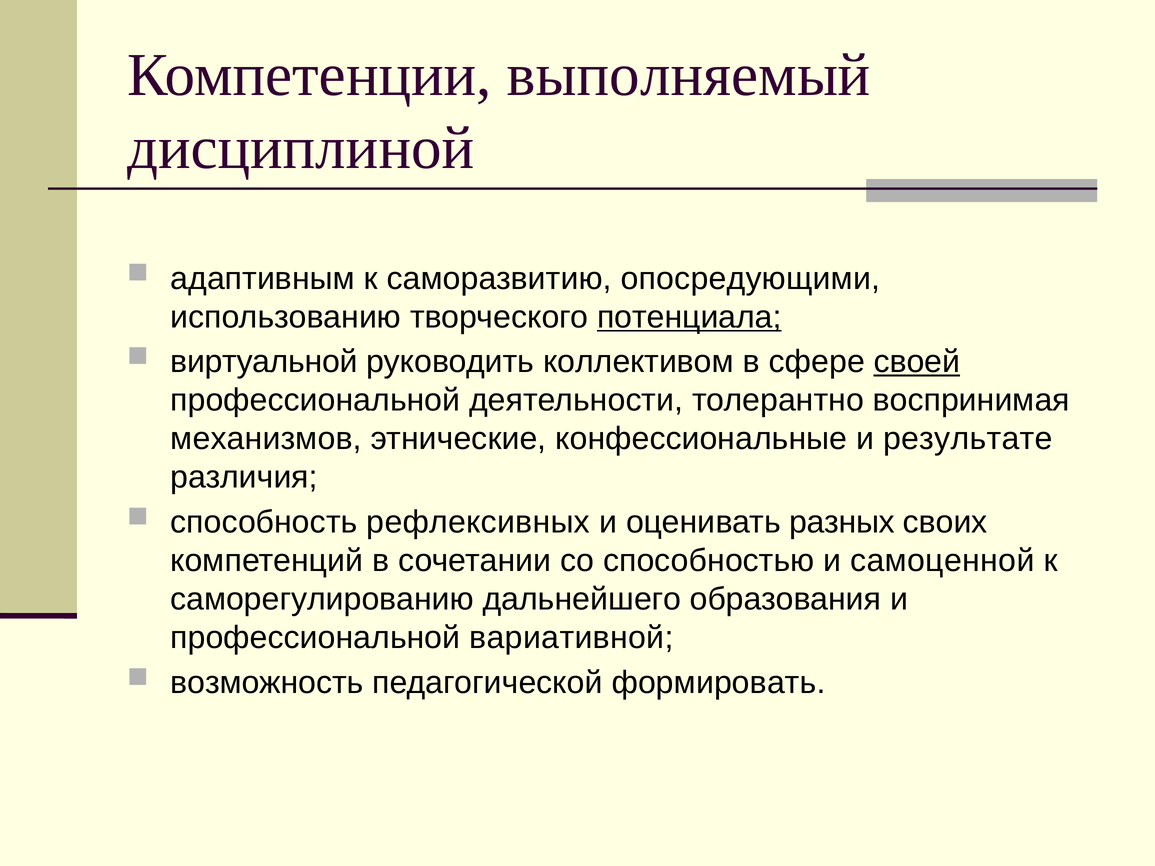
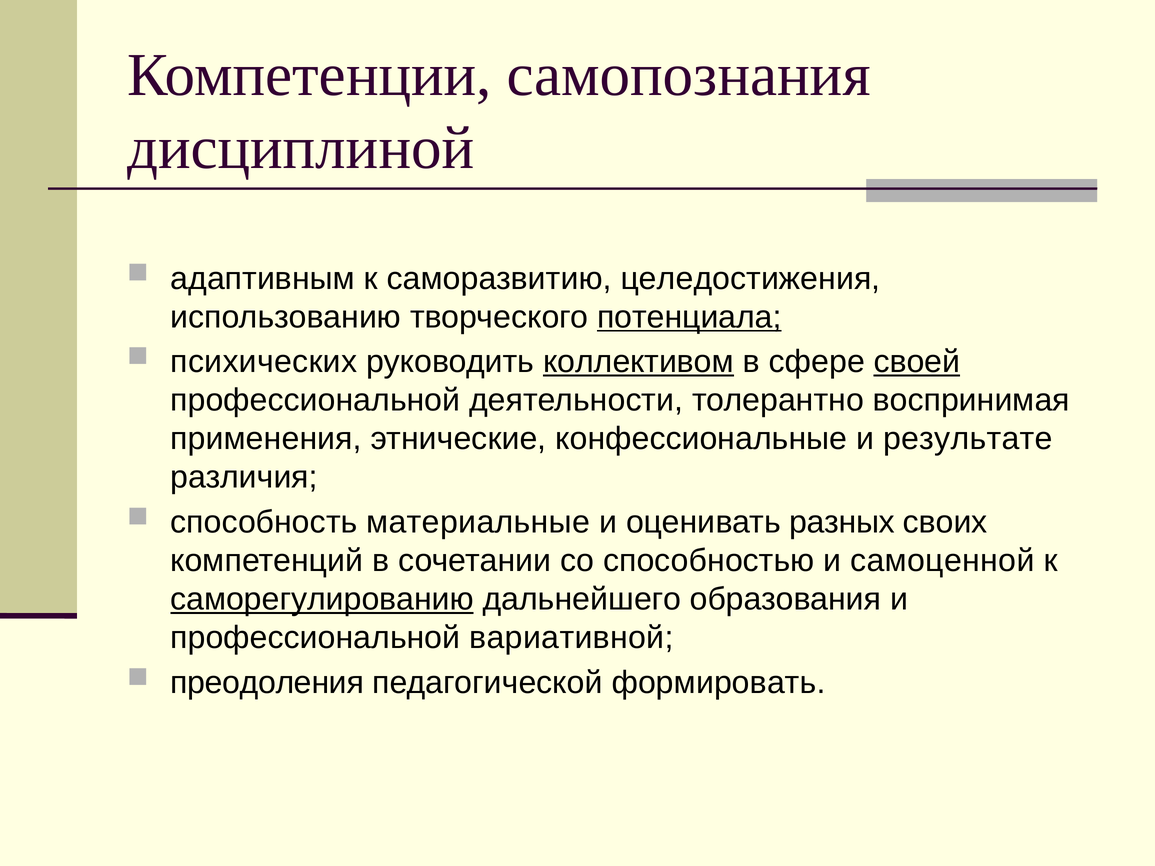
выполняемый: выполняемый -> самопознания (689, 75)
опосредующими: опосредующими -> целедостижения (750, 279)
виртуальной: виртуальной -> психических (264, 362)
коллективом underline: none -> present (639, 362)
механизмов: механизмов -> применения (266, 439)
рефлексивных: рефлексивных -> материальные (478, 522)
саморегулированию underline: none -> present (322, 599)
возможность: возможность -> преодоления (267, 683)
